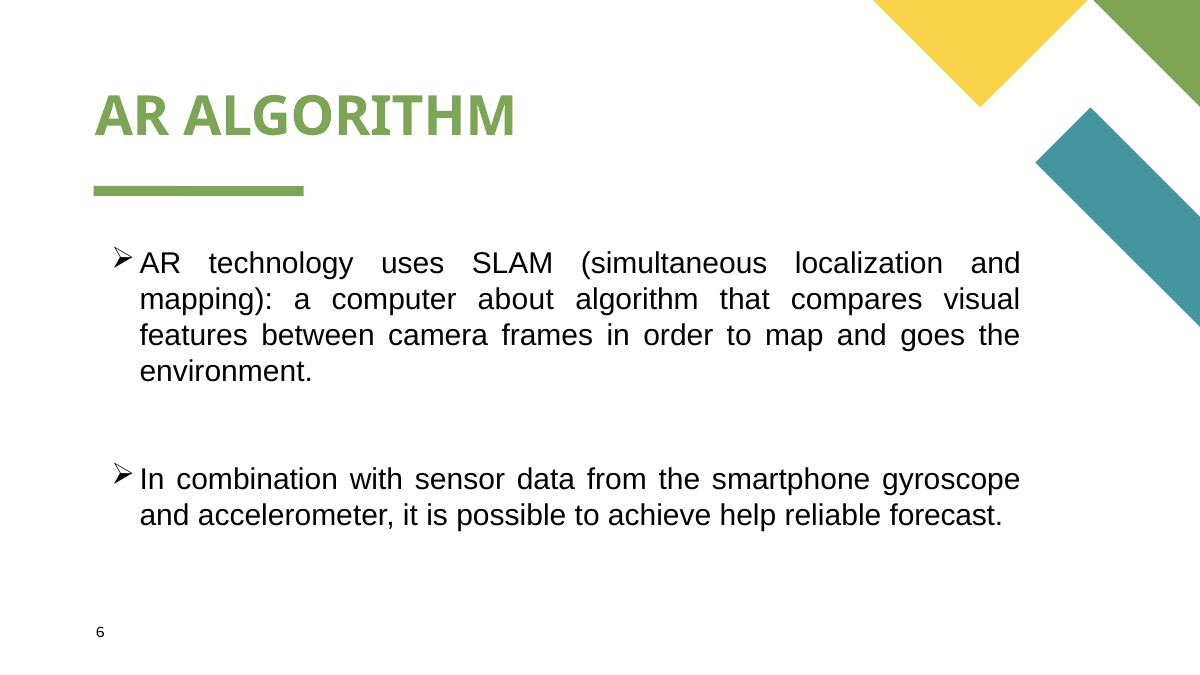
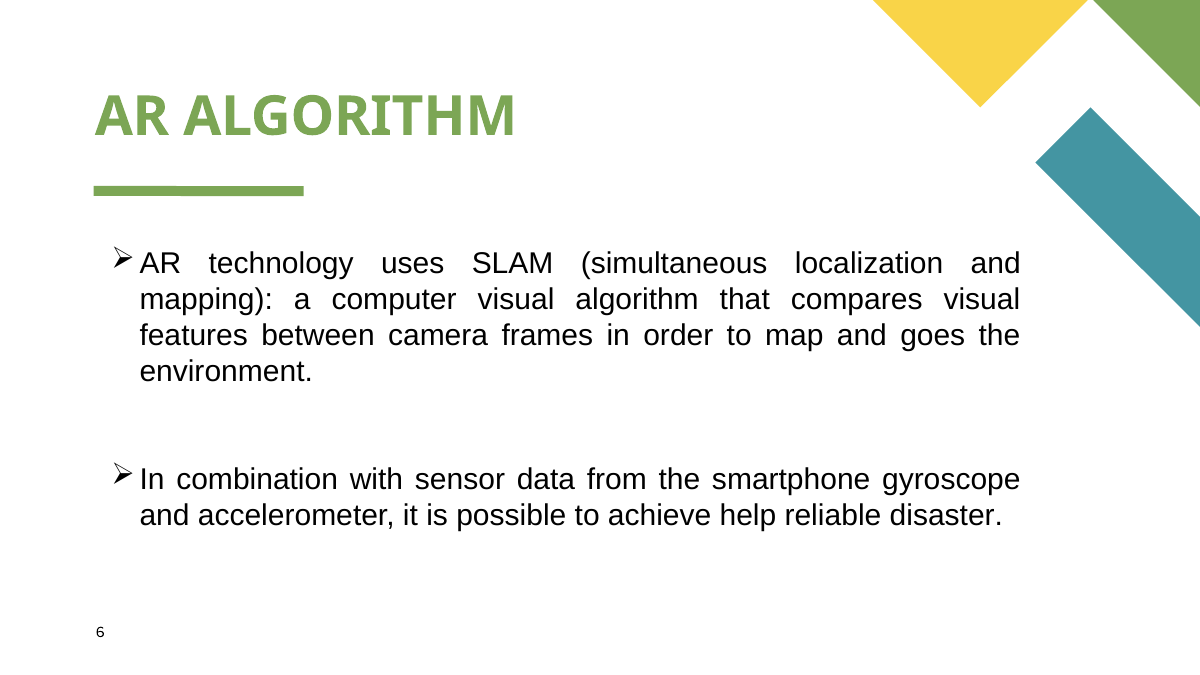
computer about: about -> visual (516, 300)
forecast: forecast -> disaster (946, 516)
